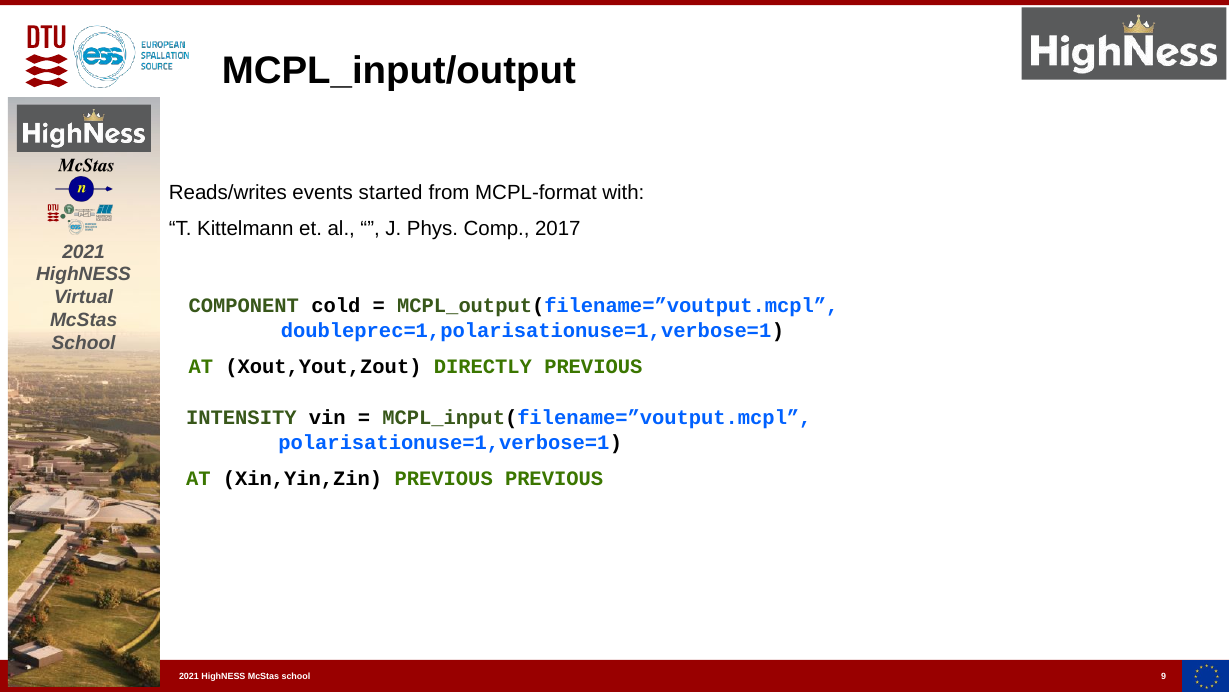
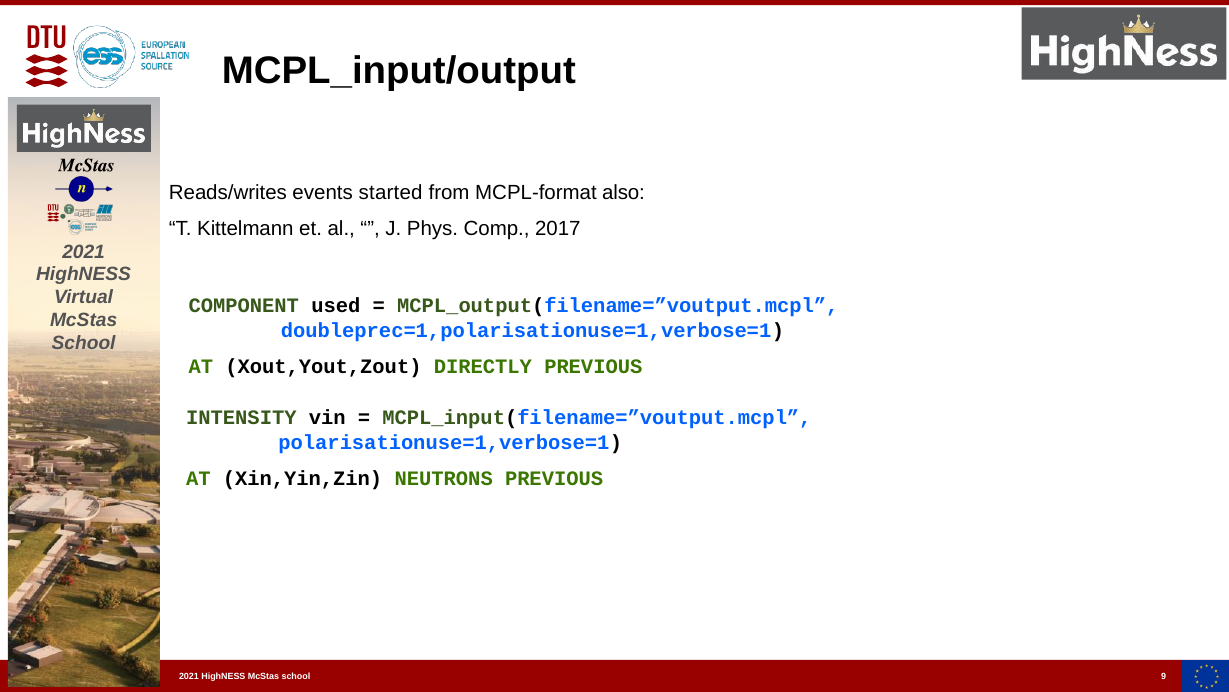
with: with -> also (623, 193)
cold: cold -> used (336, 306)
Xin,Yin,Zin PREVIOUS: PREVIOUS -> NEUTRONS (444, 479)
